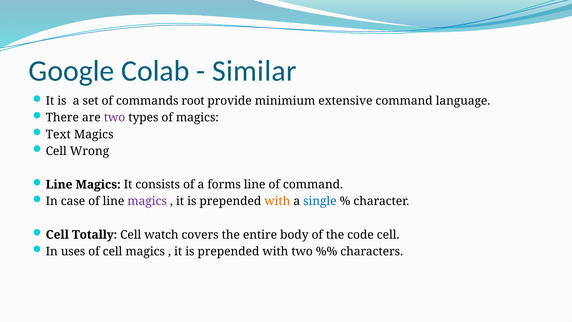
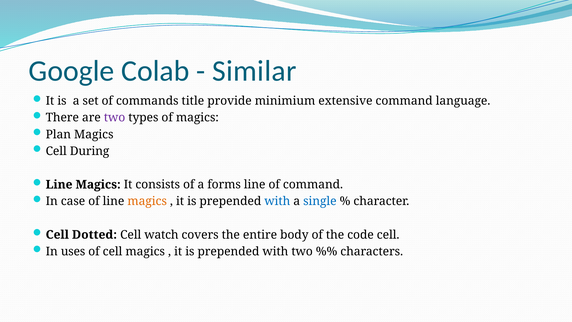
root: root -> title (193, 101)
Text: Text -> Plan (58, 134)
Wrong: Wrong -> During (90, 151)
magics colour: purple -> orange (147, 201)
with colour: orange -> blue (277, 201)
Totally: Totally -> Dotted (94, 235)
